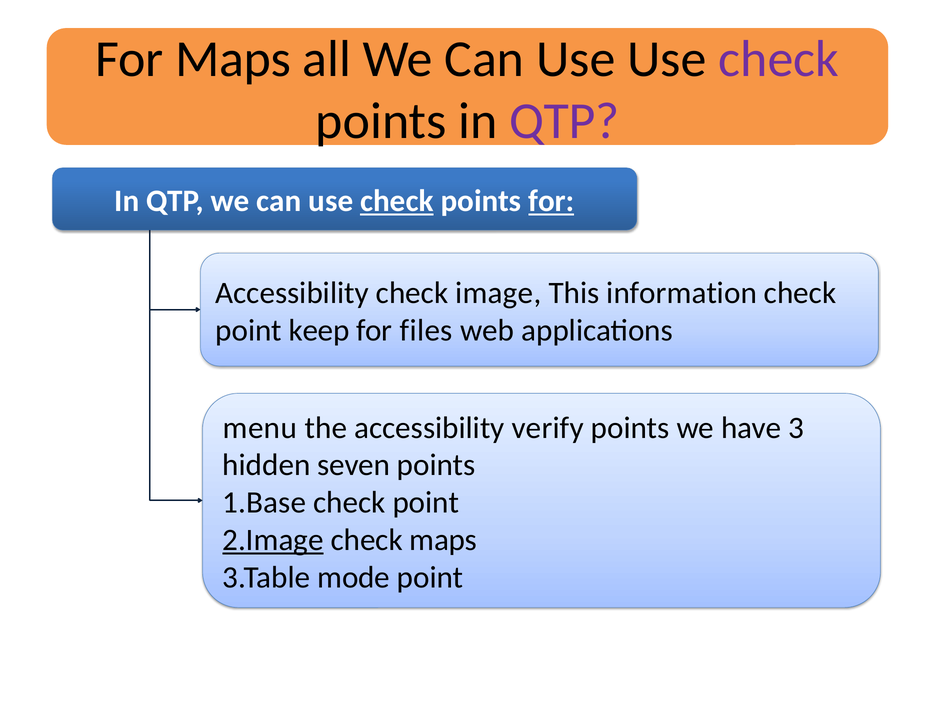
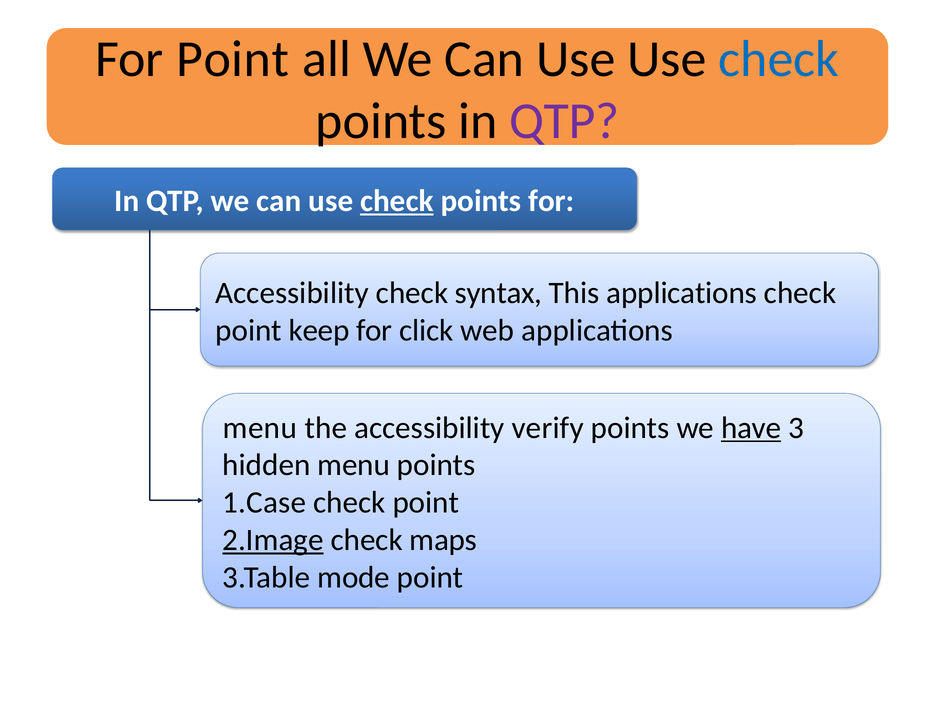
For Maps: Maps -> Point (233, 59)
check colour: purple -> blue (779, 59)
for underline: present -> none (551, 201)
image: image -> syntax (499, 293)
This information: information -> applications (682, 293)
files: files -> click (426, 331)
have underline: none -> present (751, 428)
hidden seven: seven -> menu (354, 465)
1.Base: 1.Base -> 1.Case (264, 503)
